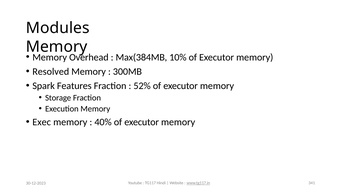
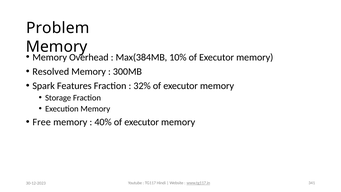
Modules: Modules -> Problem (58, 28)
52%: 52% -> 32% (142, 86)
Exec: Exec -> Free (42, 122)
